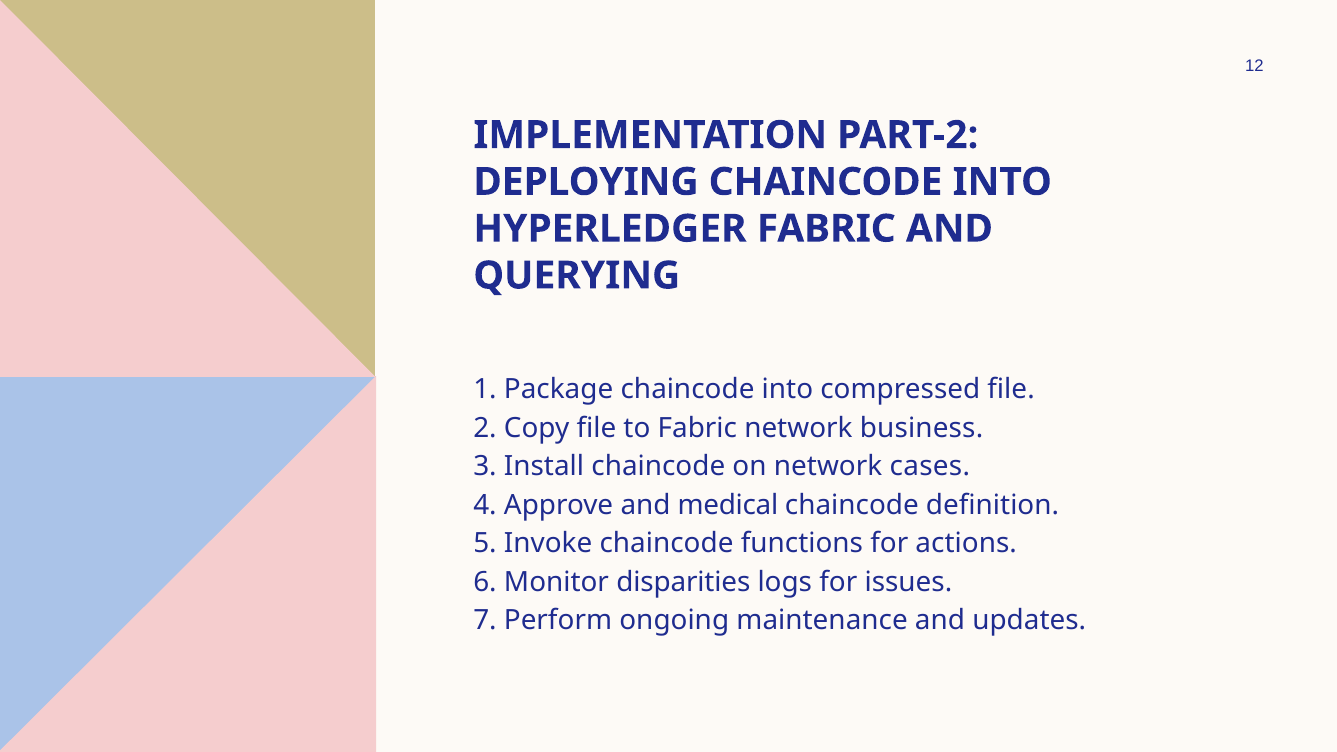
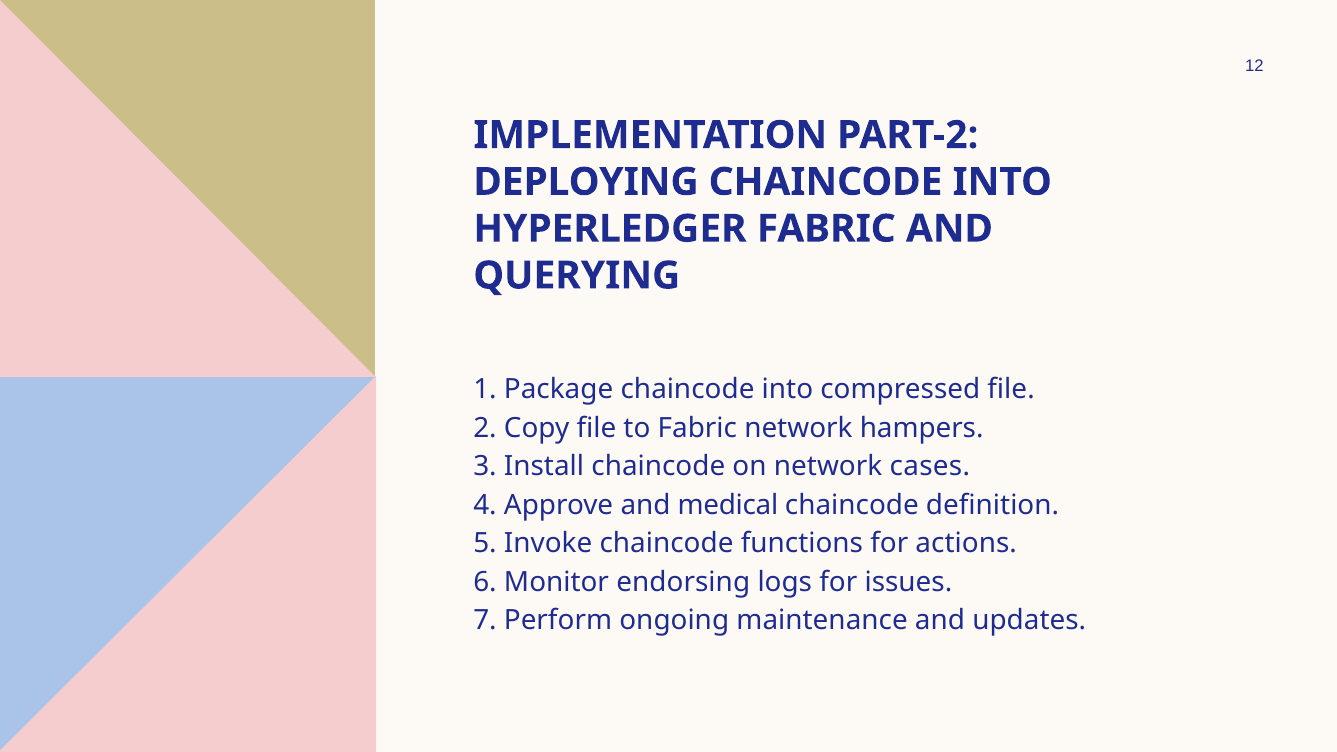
business: business -> hampers (922, 428)
disparities: disparities -> endorsing (683, 582)
